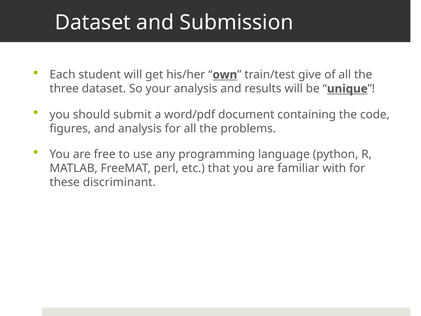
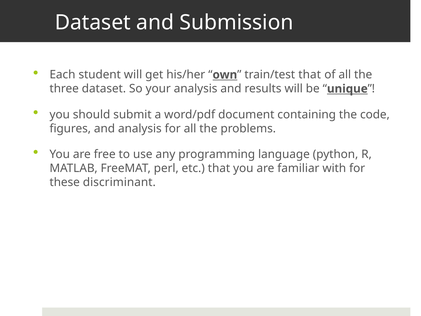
train/test give: give -> that (310, 75)
